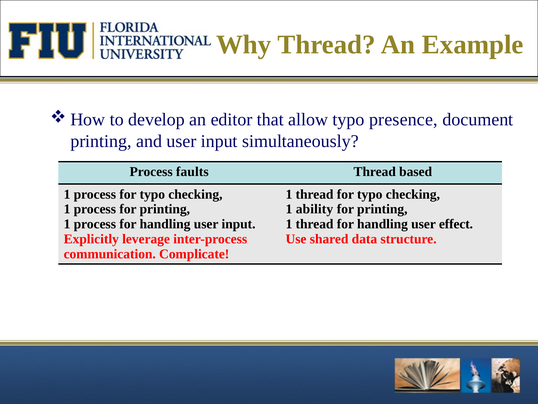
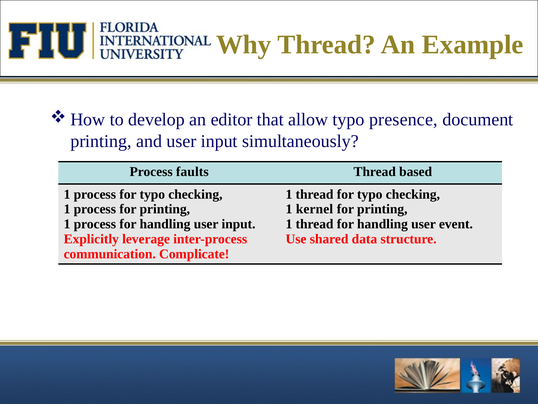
ability: ability -> kernel (314, 209)
effect: effect -> event (456, 224)
